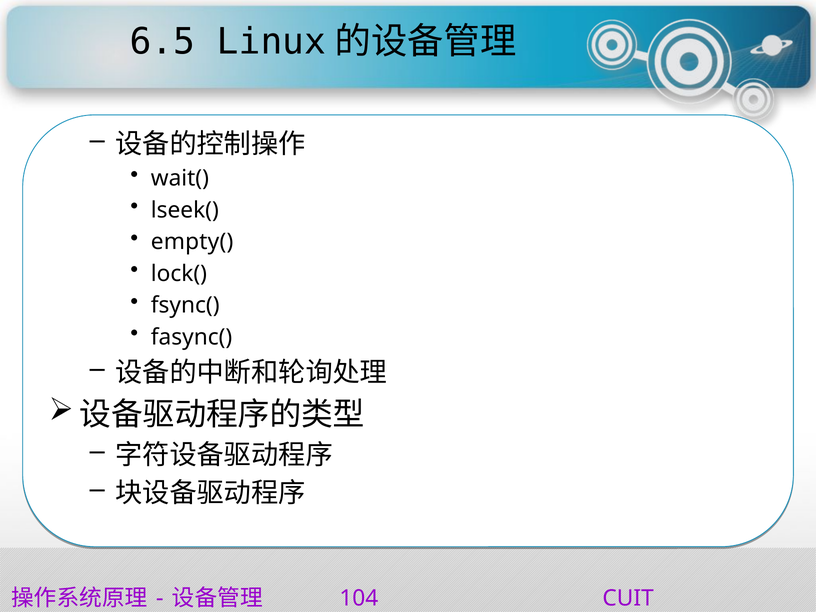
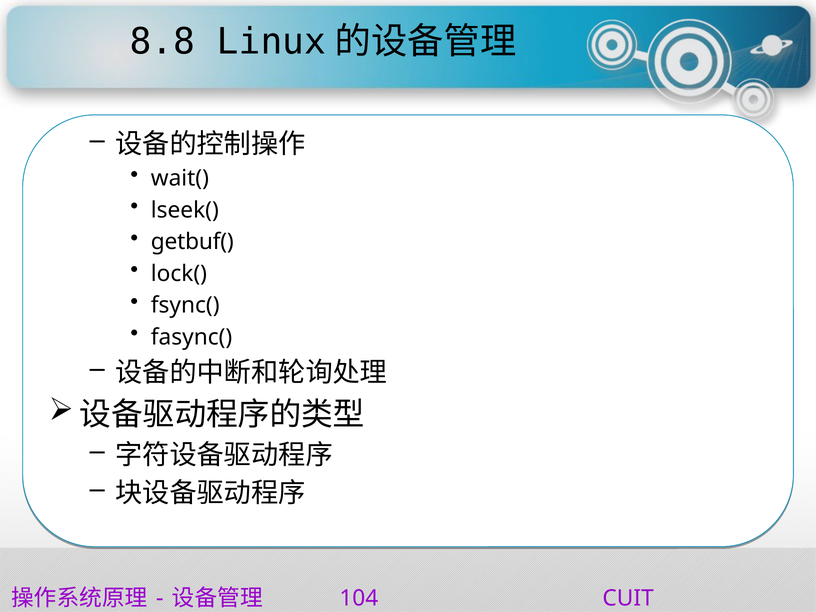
6.5: 6.5 -> 8.8 (162, 42)
empty(: empty( -> getbuf( (192, 242)
